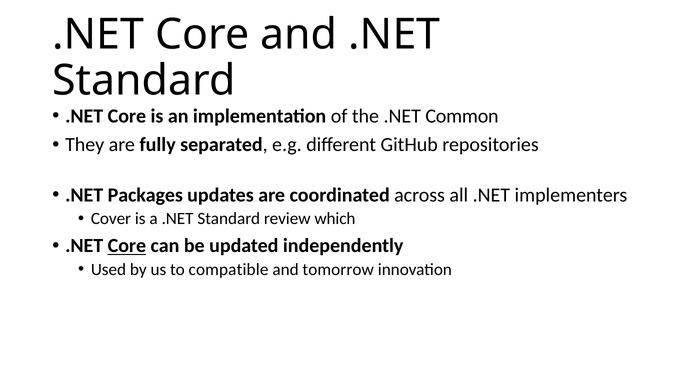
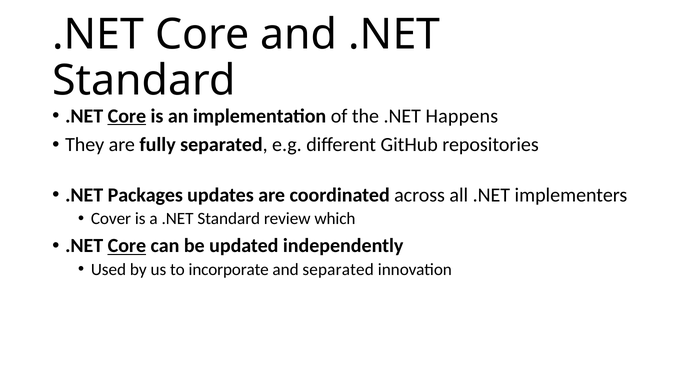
Core underline: none -> present (127, 116)
Common: Common -> Happens (462, 116)
compatible: compatible -> incorporate (229, 269)
and tomorrow: tomorrow -> separated (338, 269)
